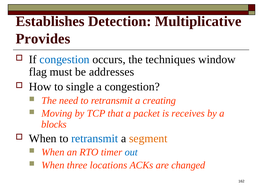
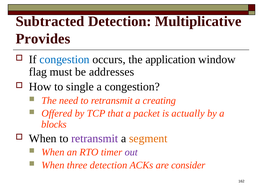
Establishes: Establishes -> Subtracted (50, 21)
techniques: techniques -> application (171, 59)
Moving: Moving -> Offered (57, 113)
receives: receives -> actually (188, 113)
retransmit colour: blue -> purple (95, 138)
out colour: blue -> purple (131, 152)
three locations: locations -> detection (108, 165)
changed: changed -> consider (188, 165)
